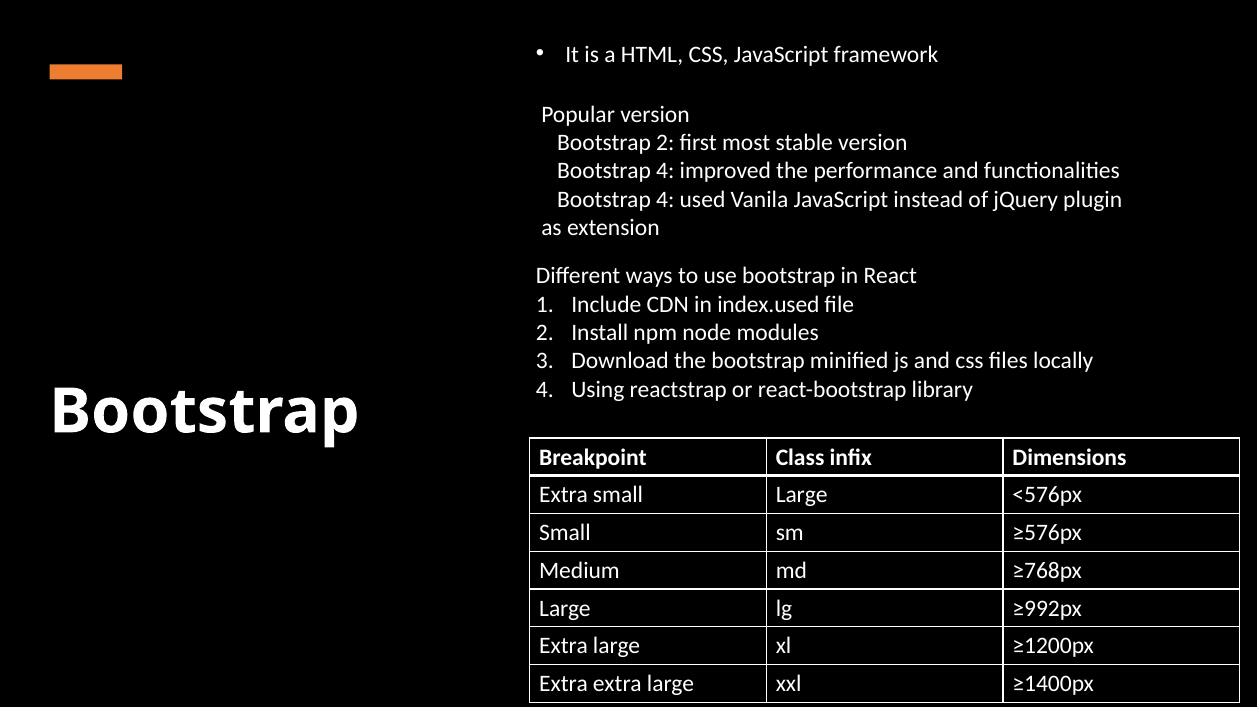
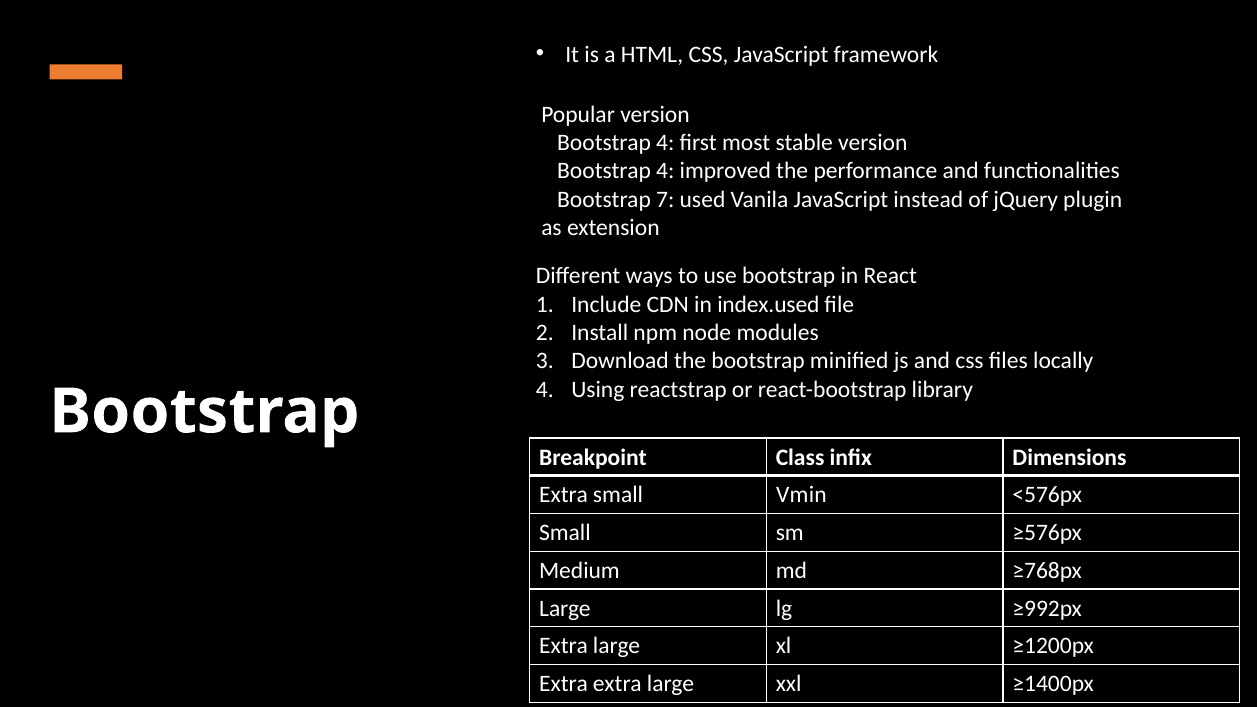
2: 2 -> 4 (665, 143)
4: 4 -> 7 (665, 200)
small Large: Large -> Vmin (801, 495)
